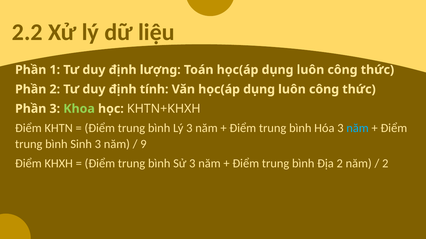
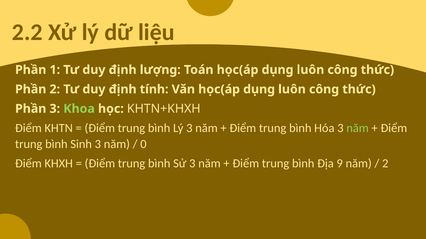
năm colour: light blue -> light green (358, 129)
9: 9 -> 0 (143, 144)
Địa 2: 2 -> 9 (340, 164)
